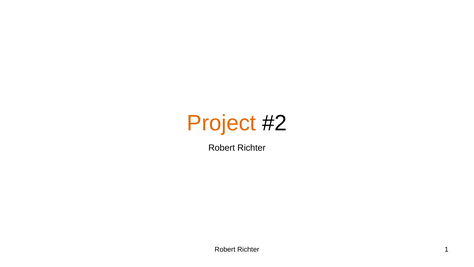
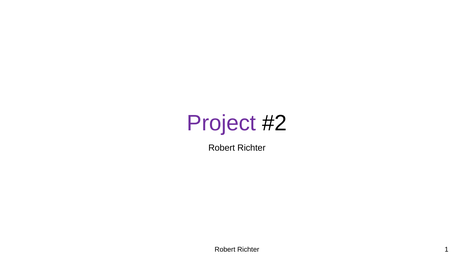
Project colour: orange -> purple (222, 123)
